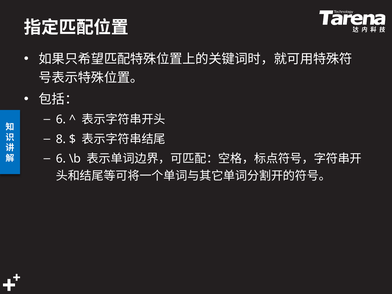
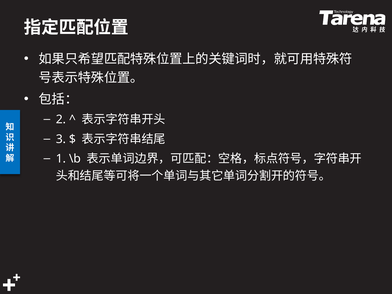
6: 6 -> 2 (61, 119)
8: 8 -> 3 (61, 139)
6: 6 -> 1 (61, 159)
